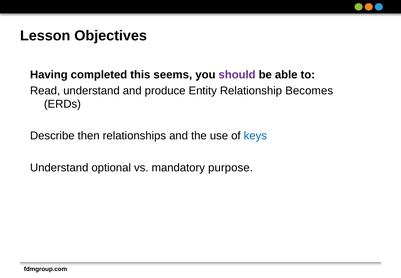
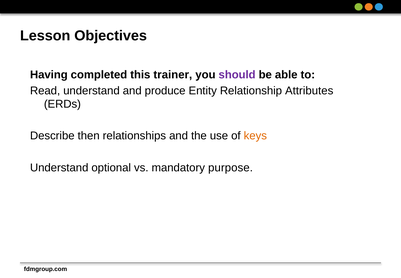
seems: seems -> trainer (173, 75)
Becomes: Becomes -> Attributes (309, 90)
keys colour: blue -> orange (255, 136)
